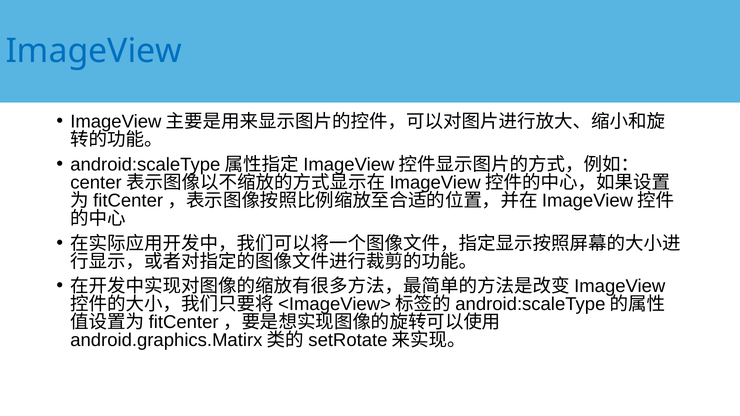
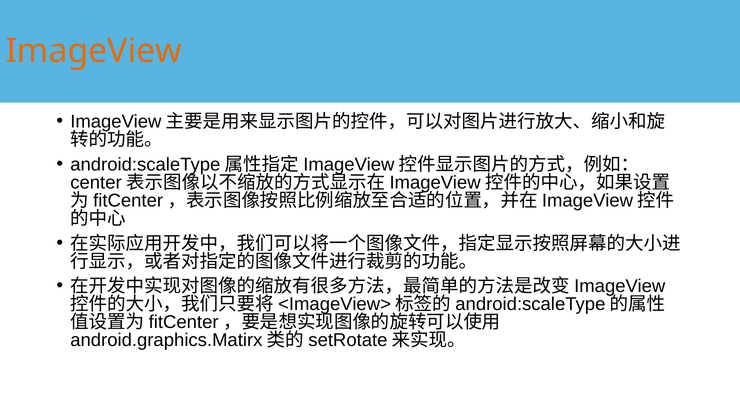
ImageView colour: blue -> orange (94, 51)
